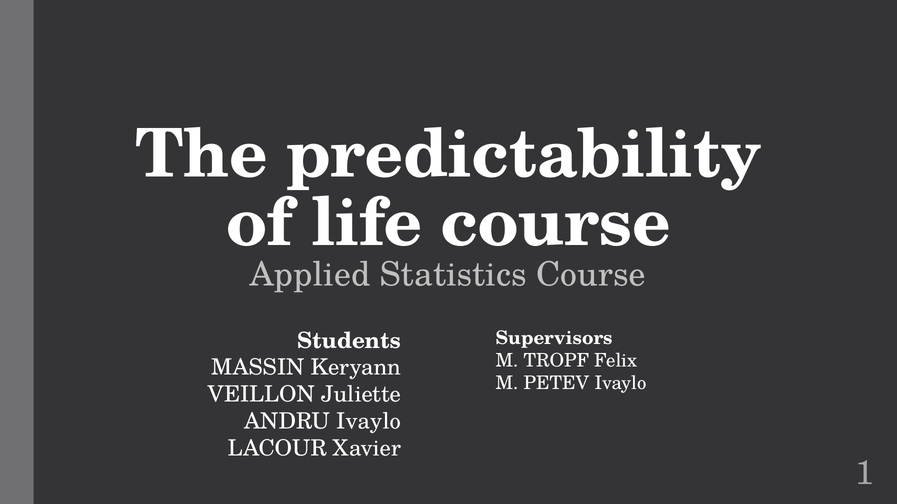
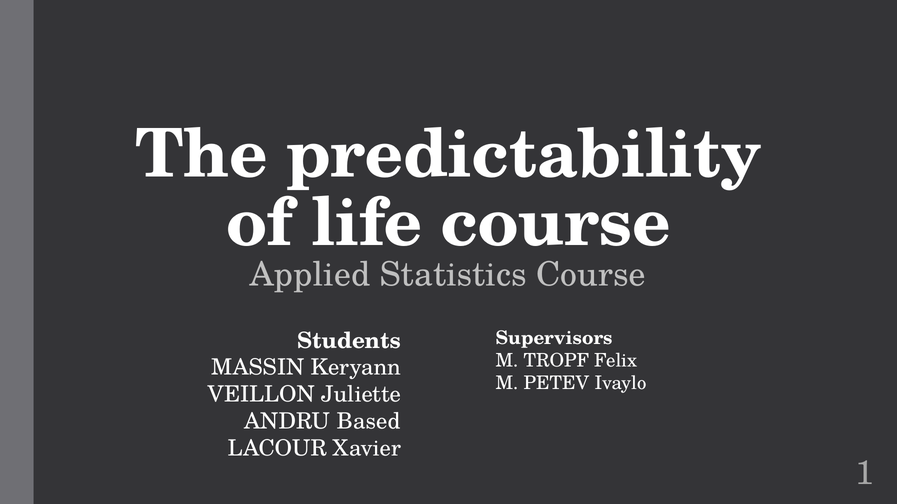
ANDRU Ivaylo: Ivaylo -> Based (369, 422)
